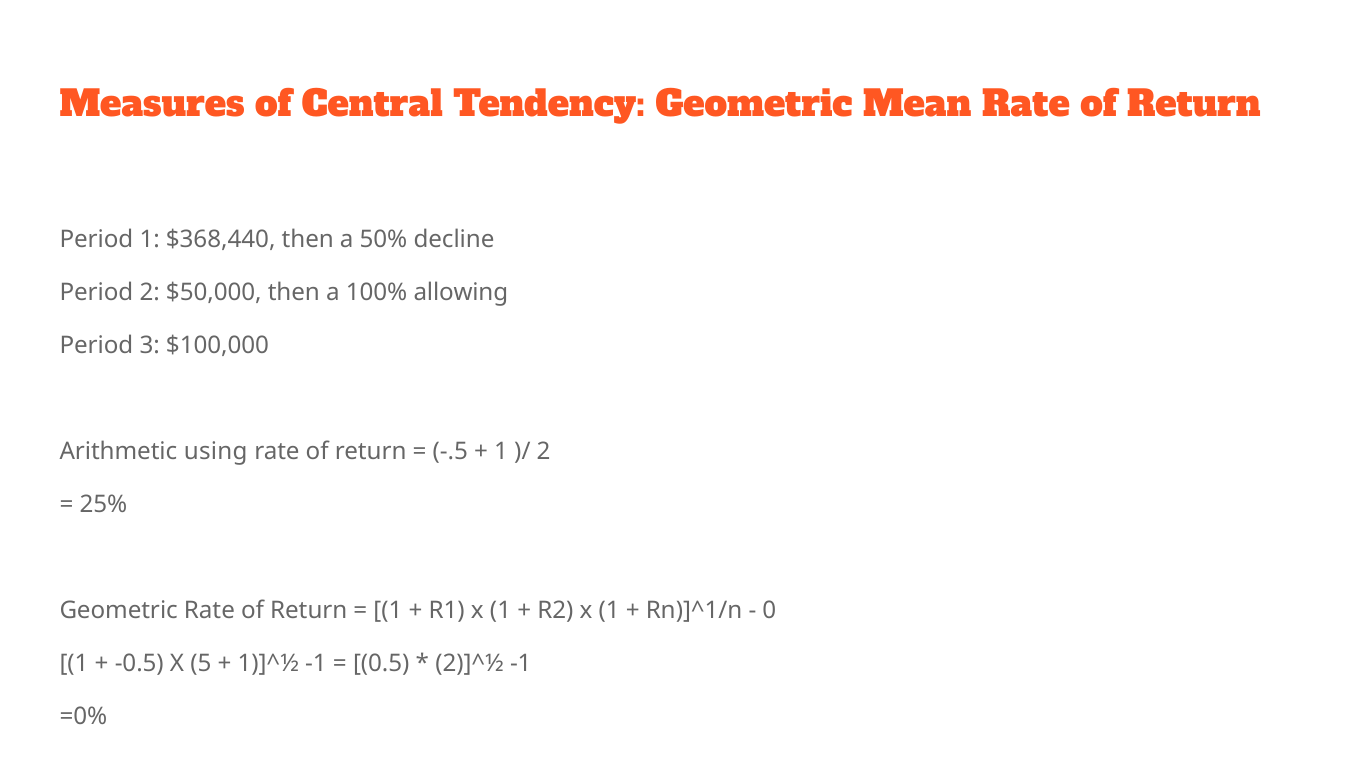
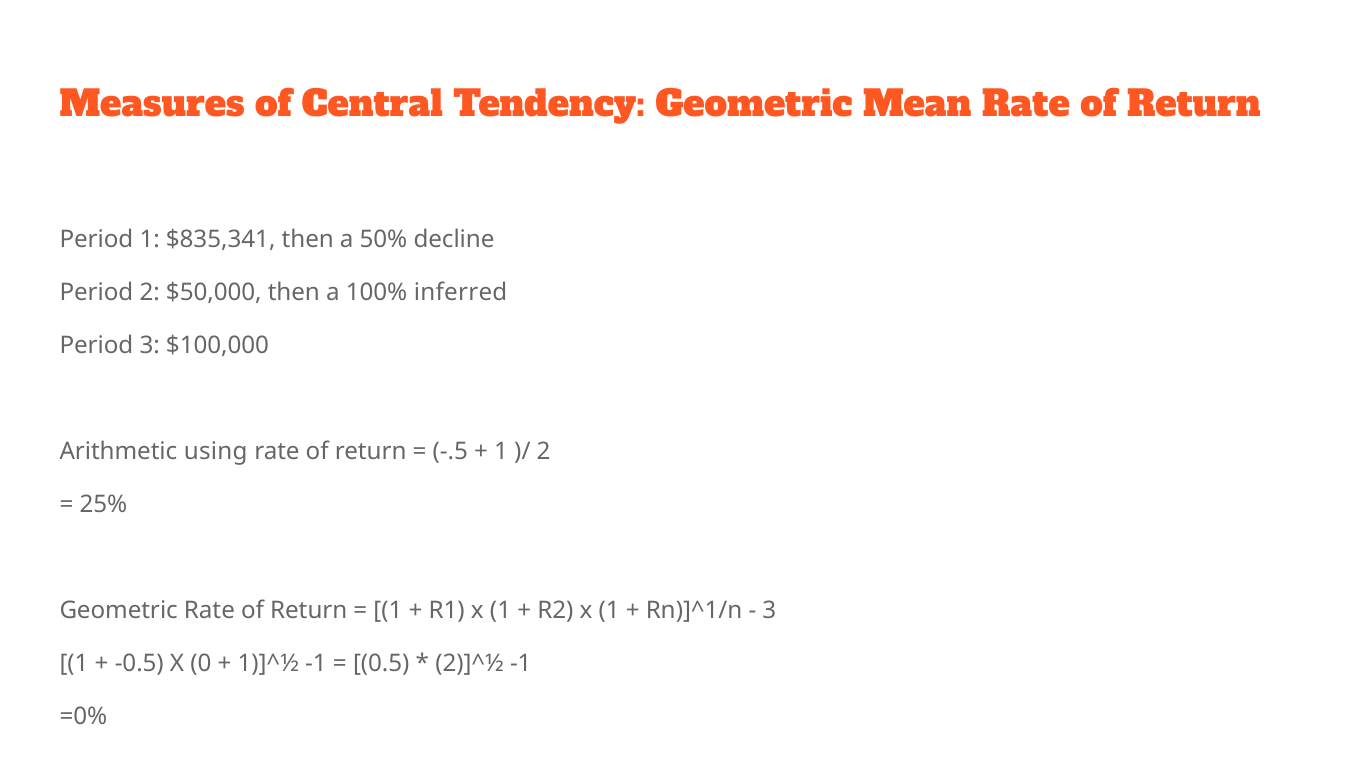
$368,440: $368,440 -> $835,341 (221, 240)
allowing: allowing -> inferred (461, 293)
0: 0 -> 3 (769, 611)
5: 5 -> 0 (201, 664)
